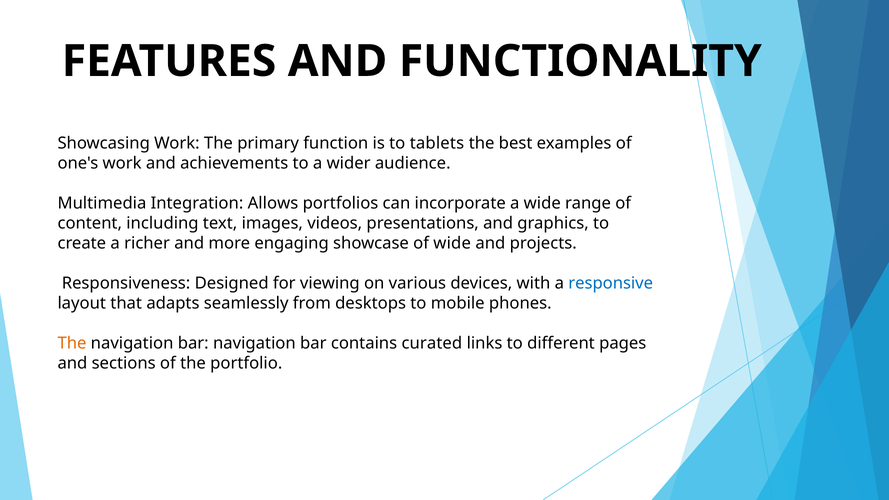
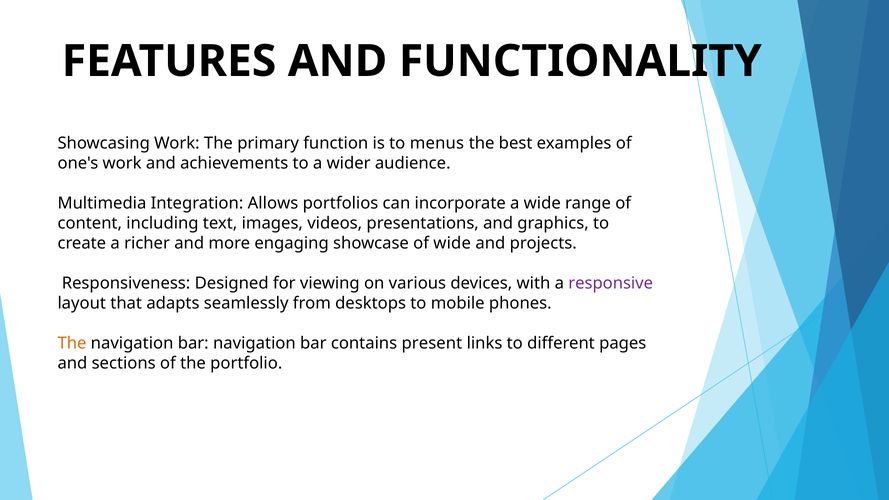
tablets: tablets -> menus (437, 143)
responsive colour: blue -> purple (611, 283)
curated: curated -> present (432, 343)
